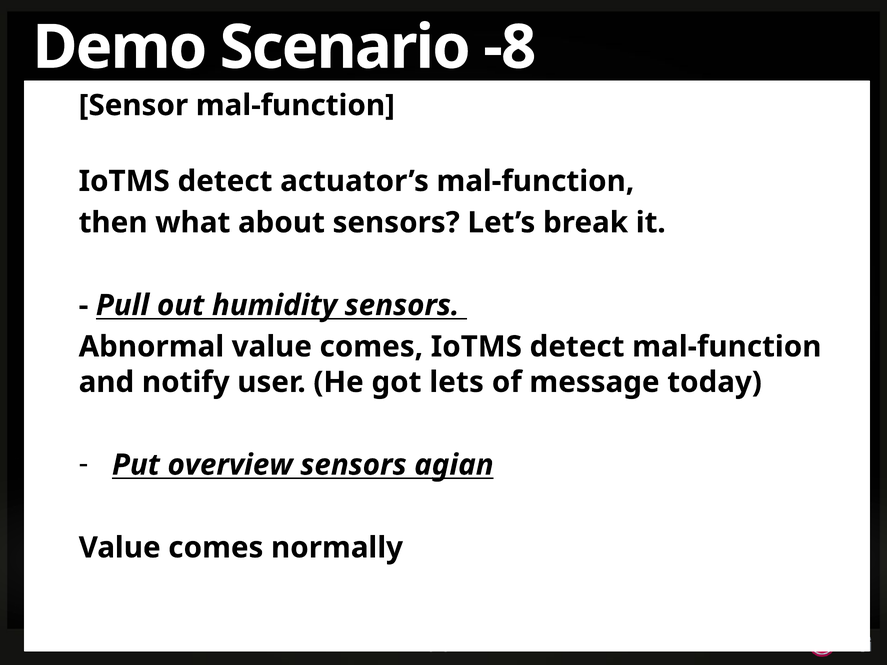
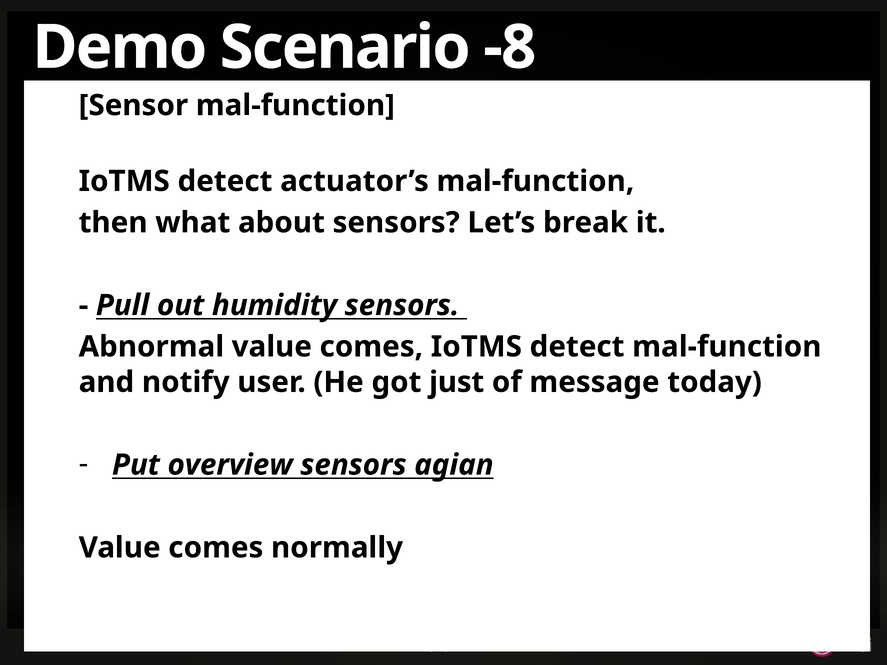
lets: lets -> just (457, 382)
